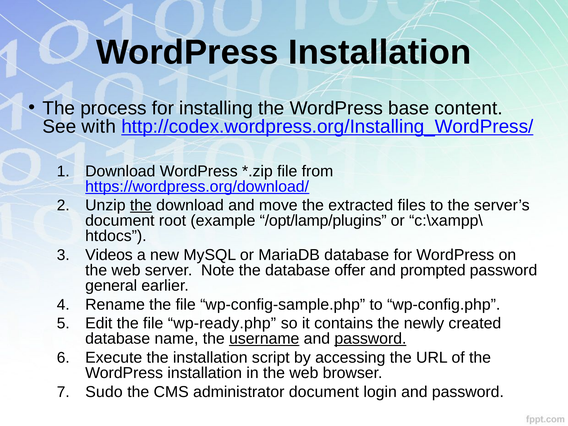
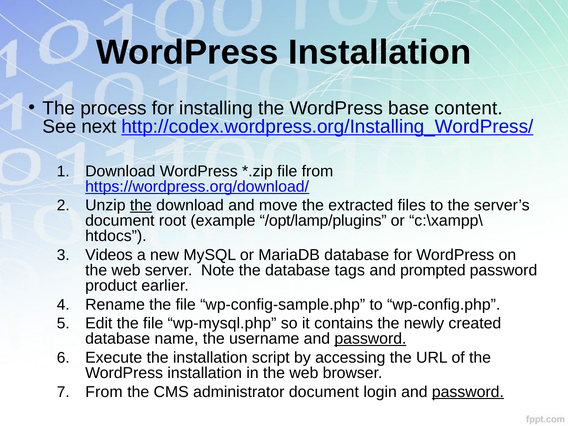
with: with -> next (99, 127)
offer: offer -> tags (350, 270)
general: general -> product (111, 286)
wp-ready.php: wp-ready.php -> wp-mysql.php (222, 323)
username underline: present -> none (264, 339)
Sudo: Sudo -> From (104, 392)
password underline: none -> present (468, 392)
